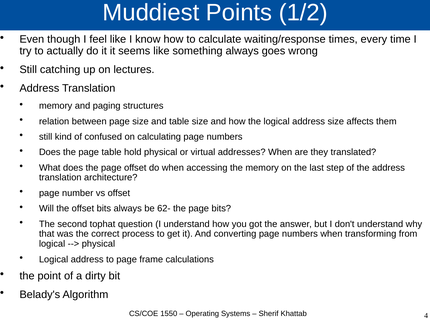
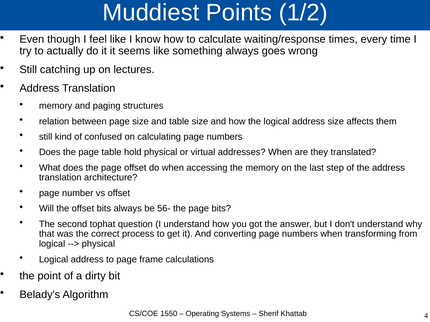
62-: 62- -> 56- (164, 209)
